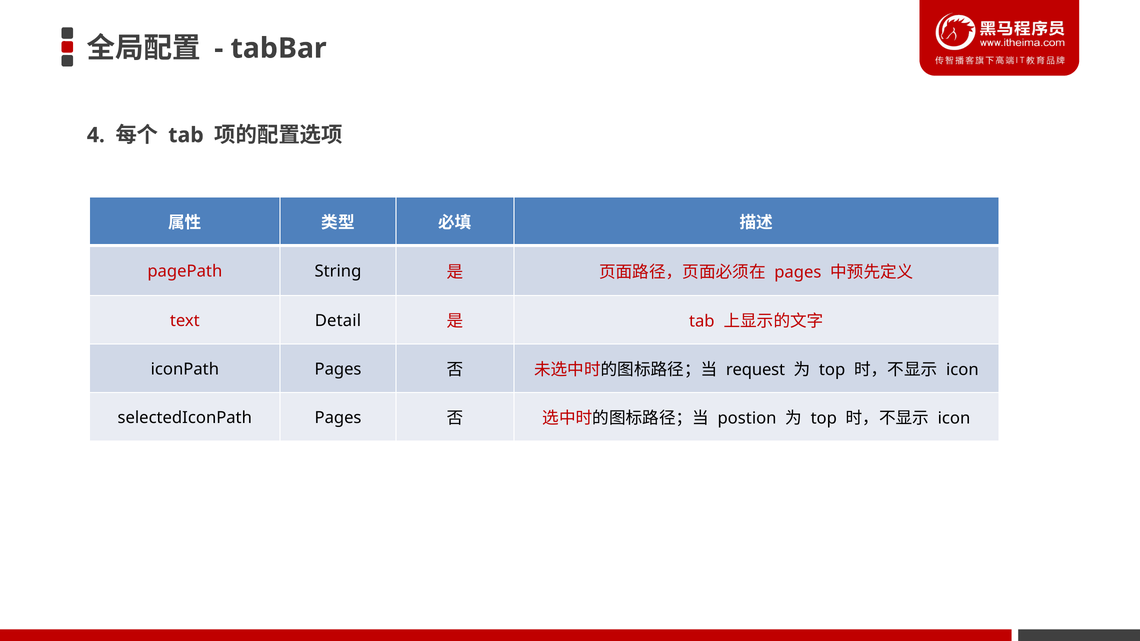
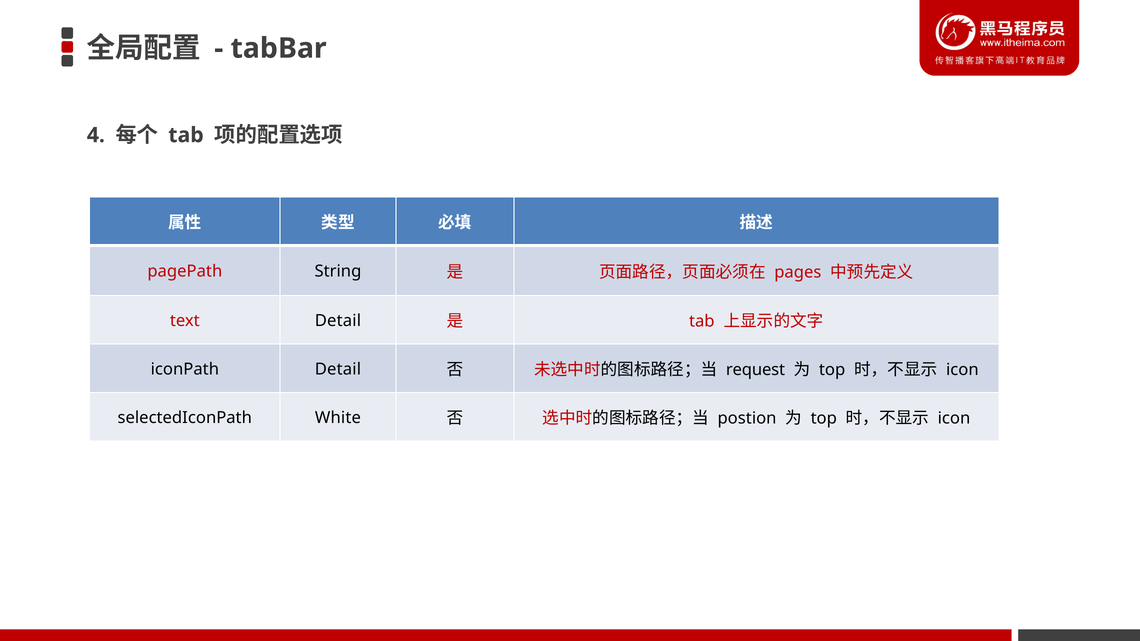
iconPath Pages: Pages -> Detail (338, 369)
selectedIconPath Pages: Pages -> White (338, 418)
